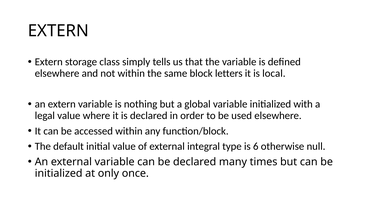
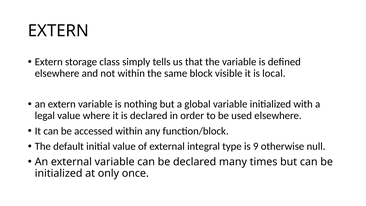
letters: letters -> visible (229, 73)
6: 6 -> 9 (256, 146)
